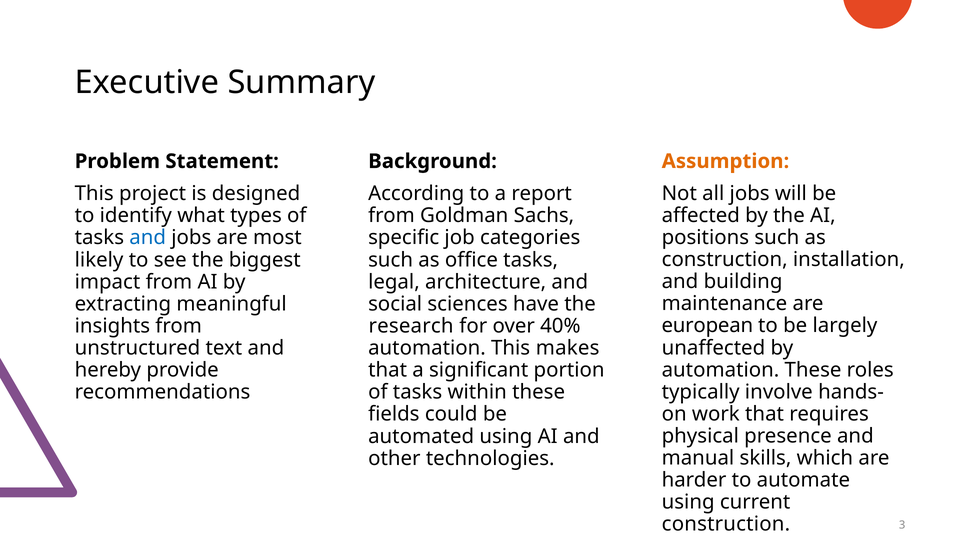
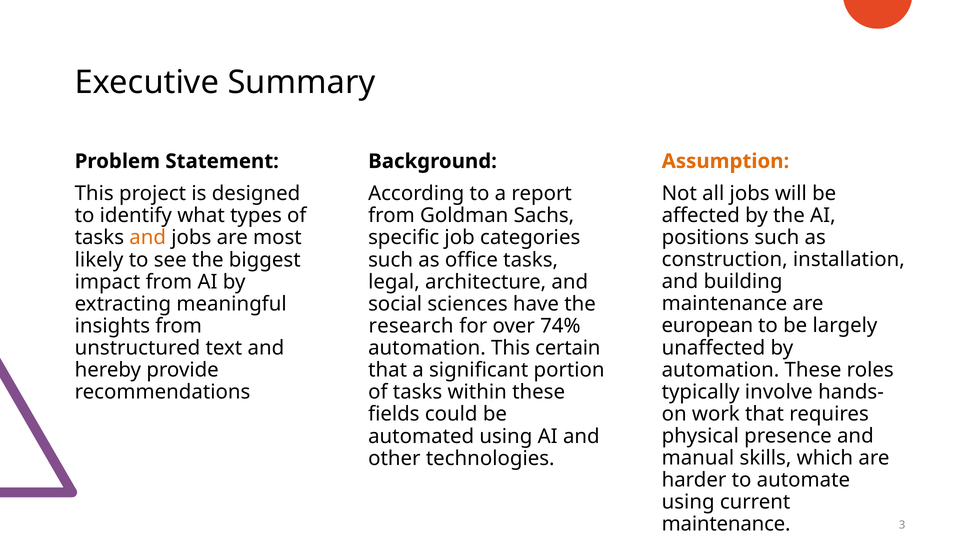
and colour: blue -> orange (148, 238)
40%: 40% -> 74% (560, 326)
makes: makes -> certain (568, 348)
construction: construction -> maintenance (726, 524)
